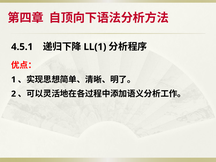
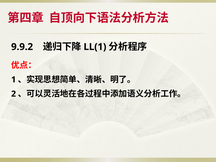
4.5.1: 4.5.1 -> 9.9.2 (22, 47)
